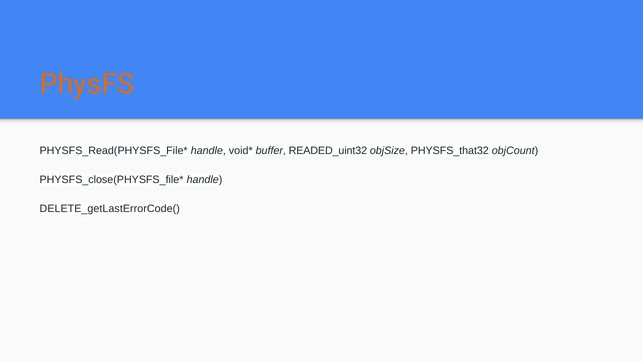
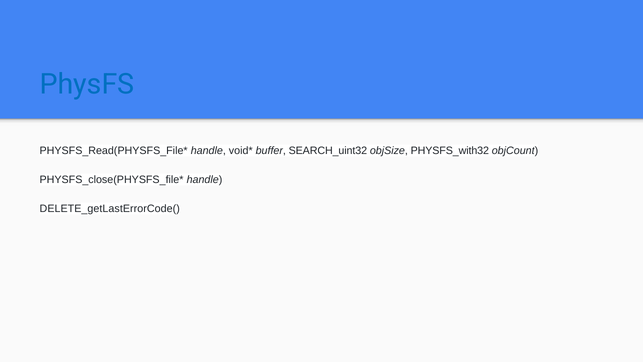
PhysFS colour: orange -> blue (87, 84)
READED_uint32: READED_uint32 -> SEARCH_uint32 (328, 150)
PHYSFS_that32: PHYSFS_that32 -> PHYSFS_with32 (450, 150)
